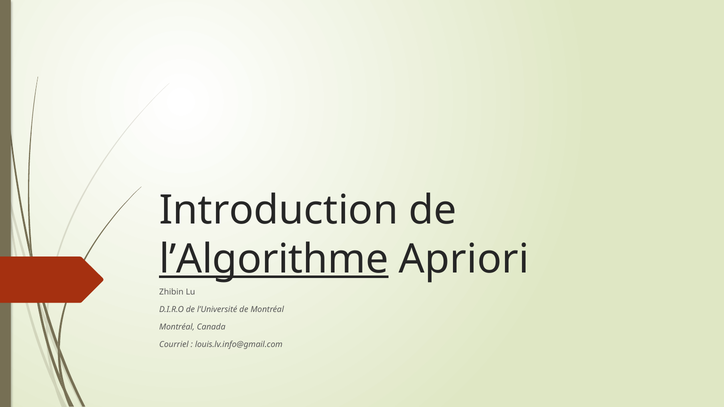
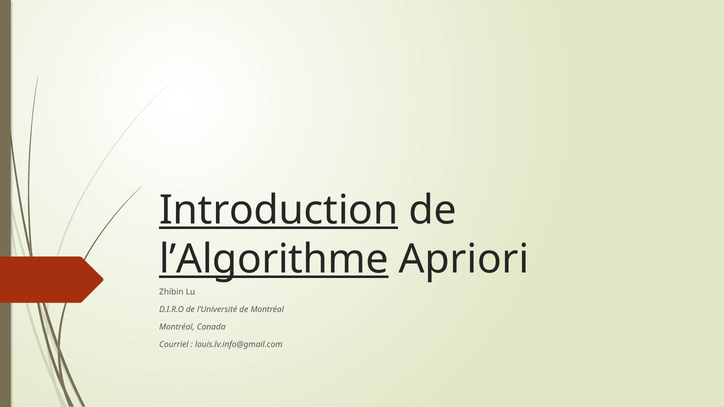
Introduction underline: none -> present (279, 211)
